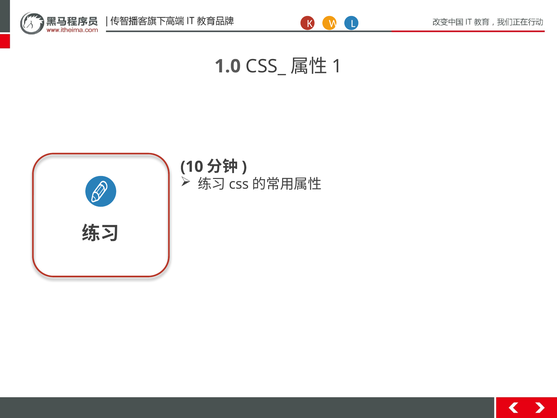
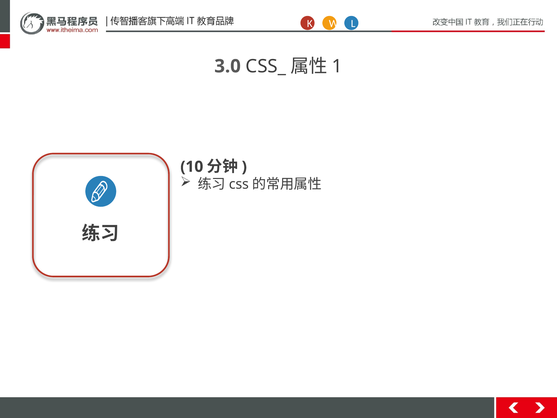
1.0: 1.0 -> 3.0 (228, 66)
